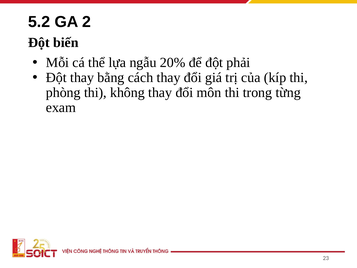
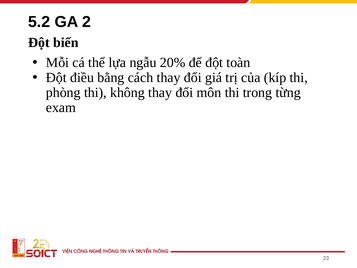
phải: phải -> toàn (238, 62)
Đột thay: thay -> điều (82, 77)
